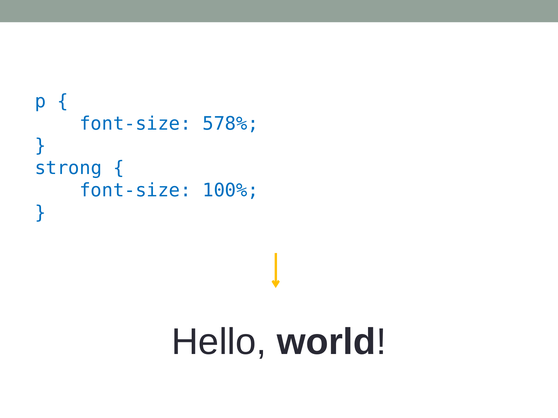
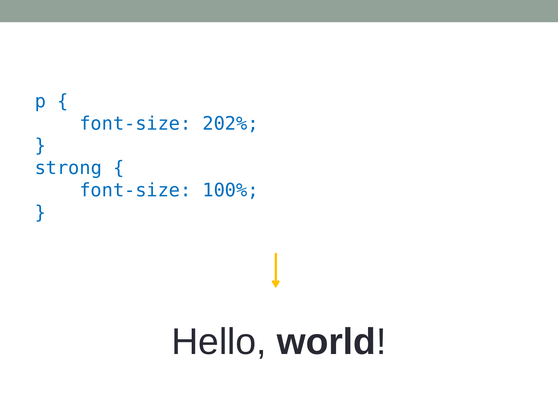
578%: 578% -> 202% (231, 124)
